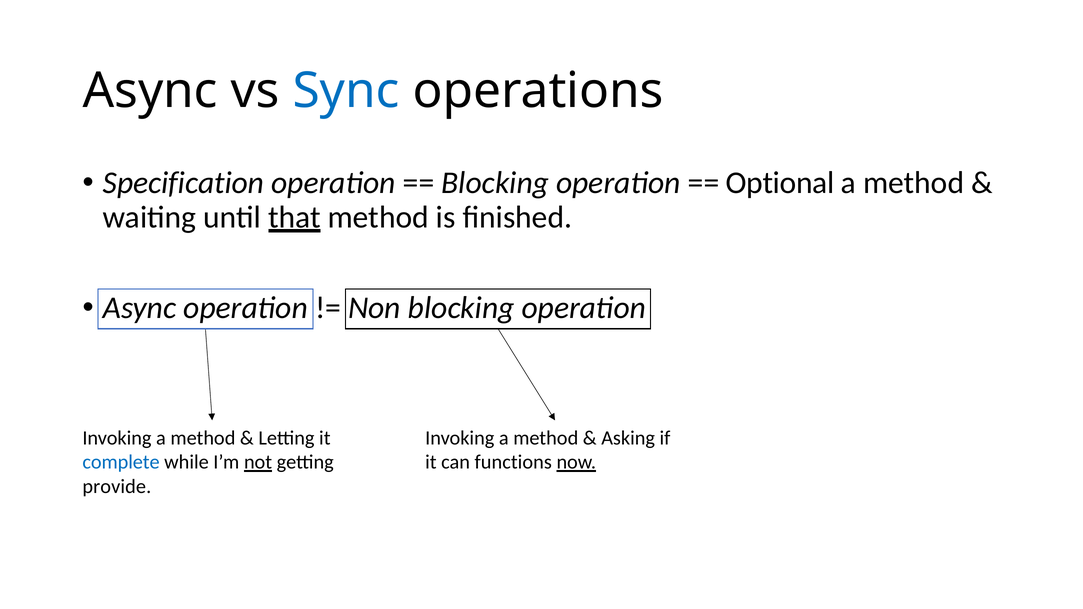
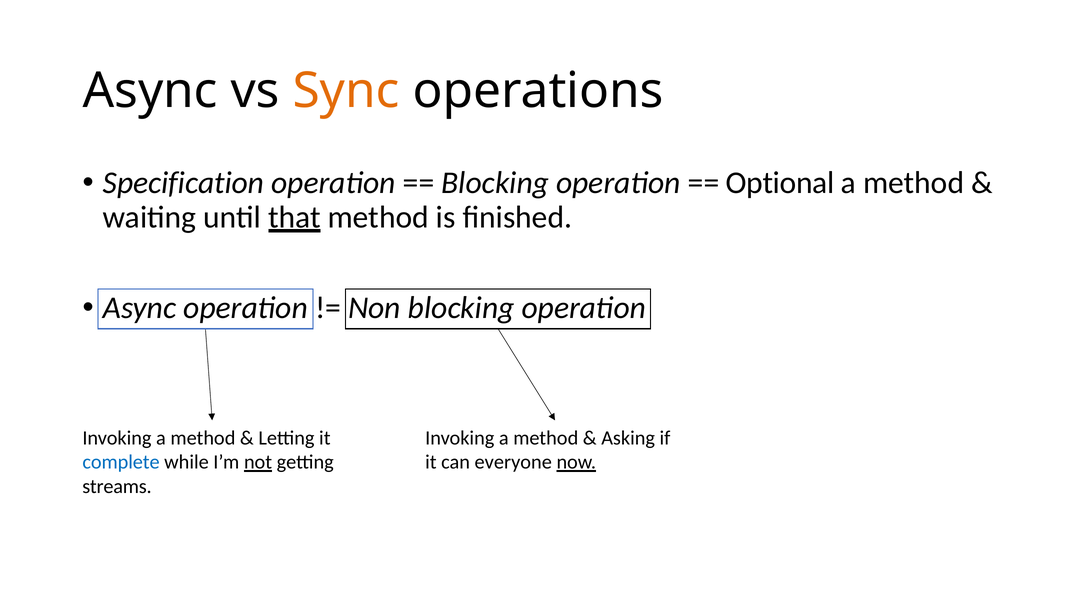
Sync colour: blue -> orange (346, 91)
functions: functions -> everyone (513, 462)
provide: provide -> streams (117, 487)
